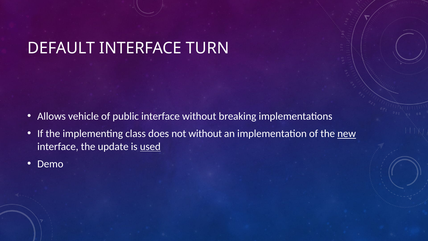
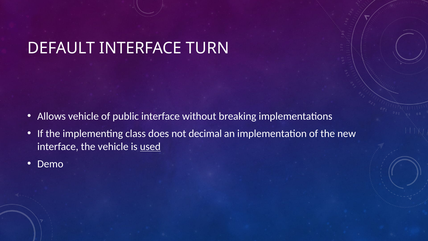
not without: without -> decimal (205, 134)
new underline: present -> none (347, 134)
the update: update -> vehicle (113, 146)
